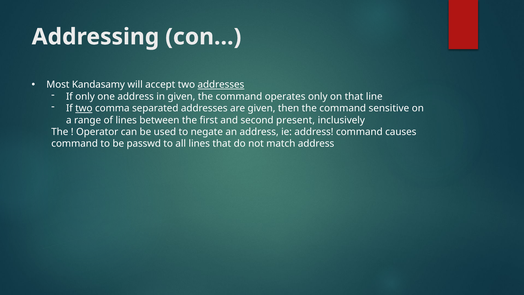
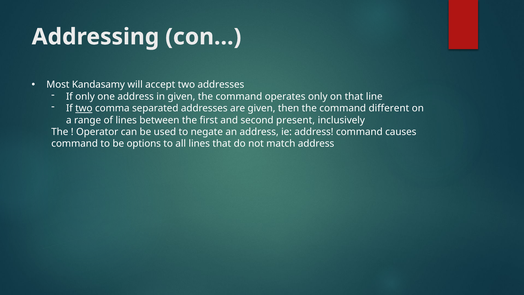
addresses underline: present -> none (221, 85)
sensitive: sensitive -> different (389, 108)
passwd: passwd -> options (144, 144)
